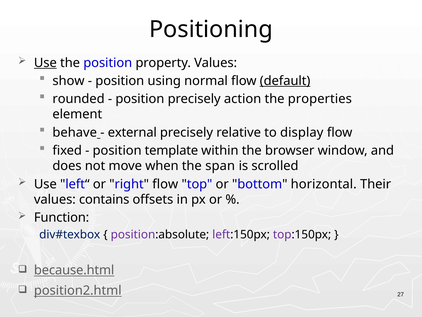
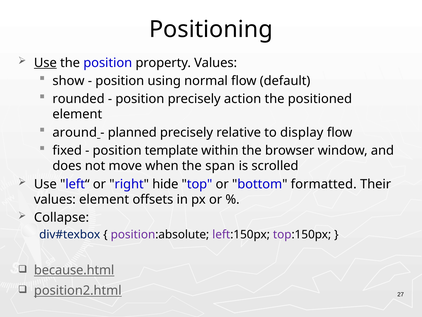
default underline: present -> none (285, 81)
properties: properties -> positioned (320, 99)
behave: behave -> around (75, 132)
external: external -> planned (132, 132)
right flow: flow -> hide (165, 184)
horizontal: horizontal -> formatted (324, 184)
values contains: contains -> element (104, 199)
Function: Function -> Collapse (62, 217)
